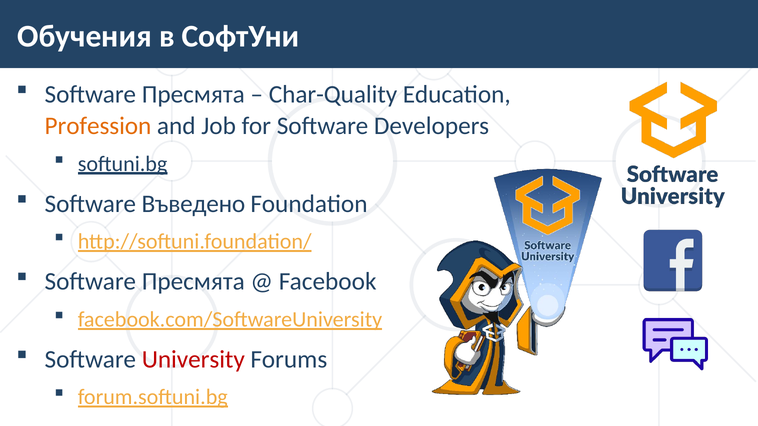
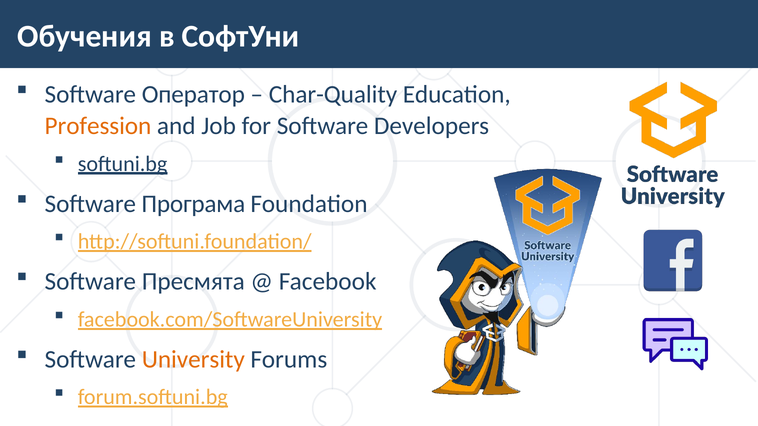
Пресмята: Пресмята -> Оператор (193, 94)
Въведено: Въведено -> Програма (193, 204)
University colour: red -> orange (193, 360)
